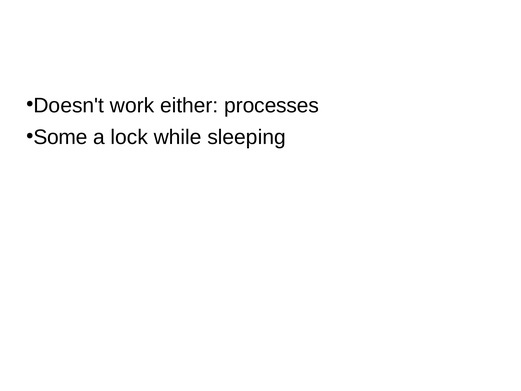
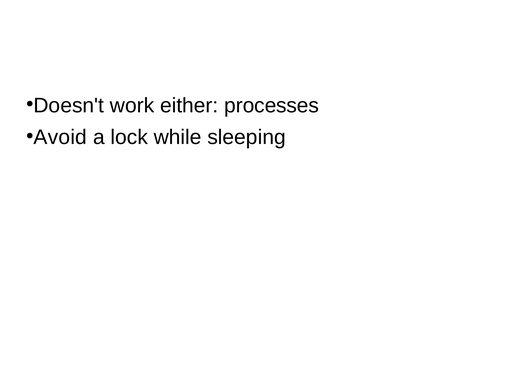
Some: Some -> Avoid (60, 137)
